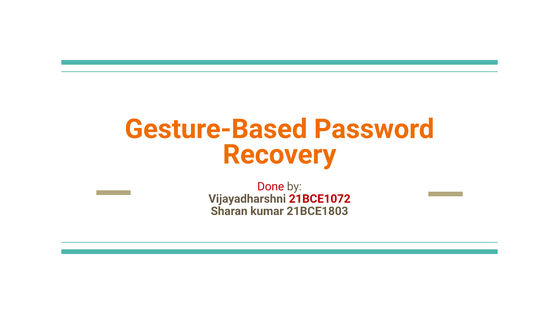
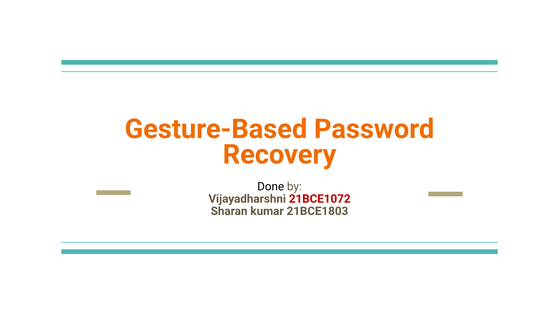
Done colour: red -> black (271, 187)
